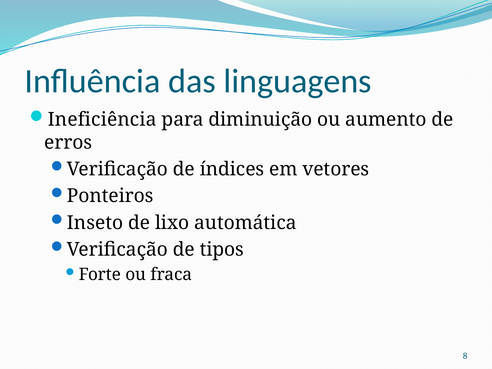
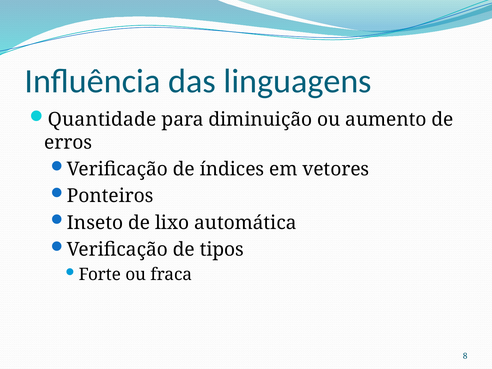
Ineficiência: Ineficiência -> Quantidade (102, 119)
